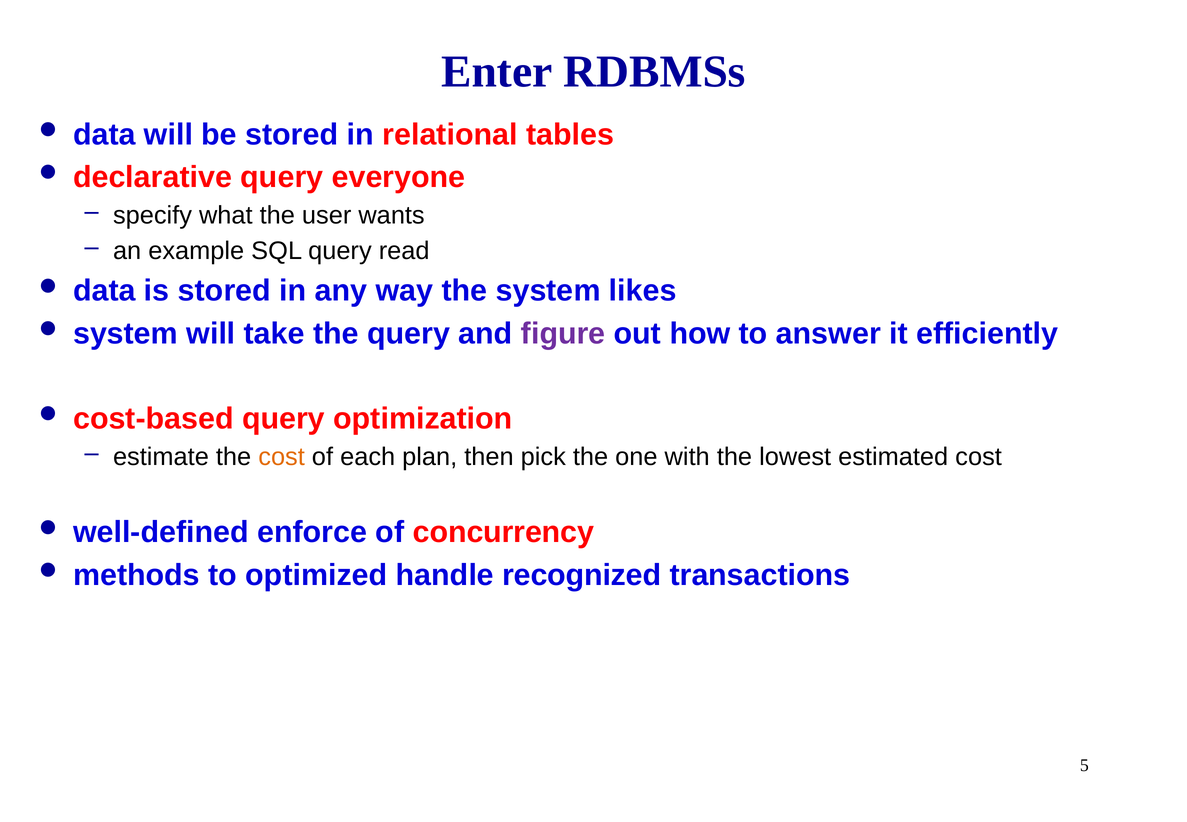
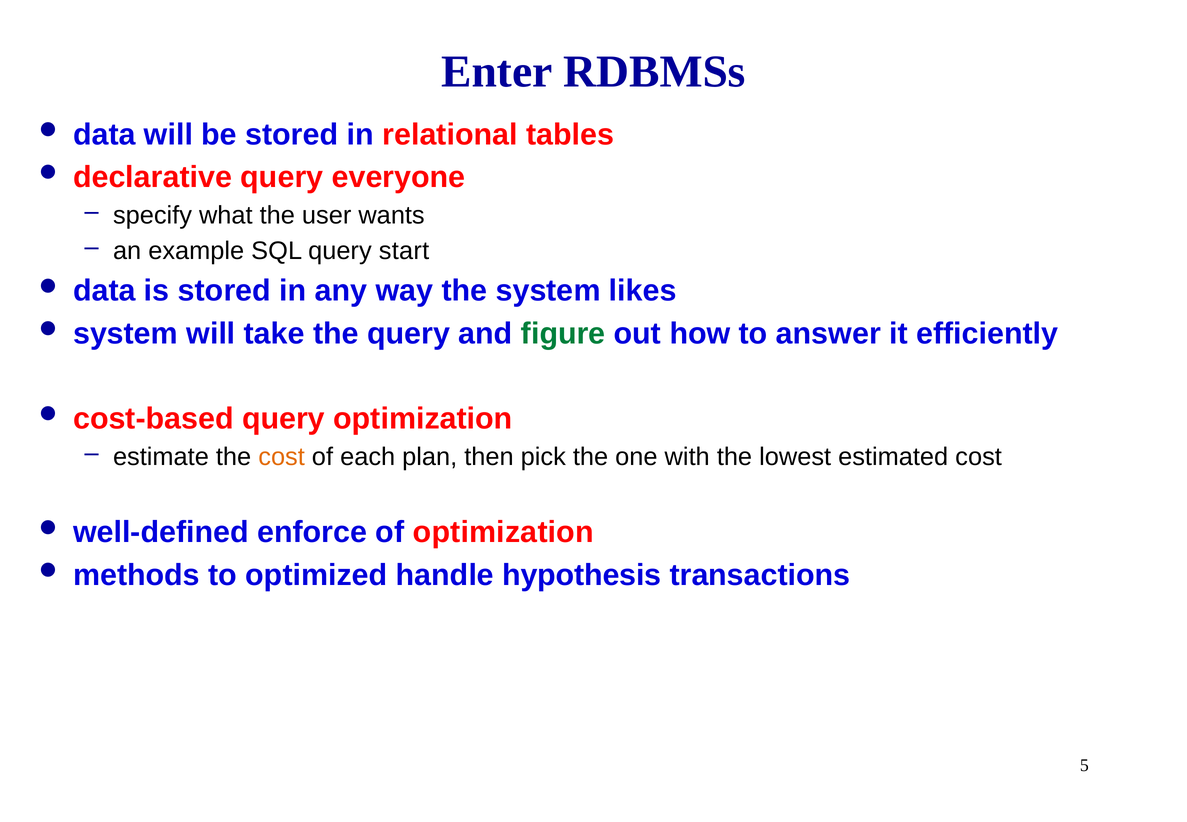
read: read -> start (404, 251)
figure colour: purple -> green (563, 333)
of concurrency: concurrency -> optimization (503, 532)
recognized: recognized -> hypothesis (582, 575)
